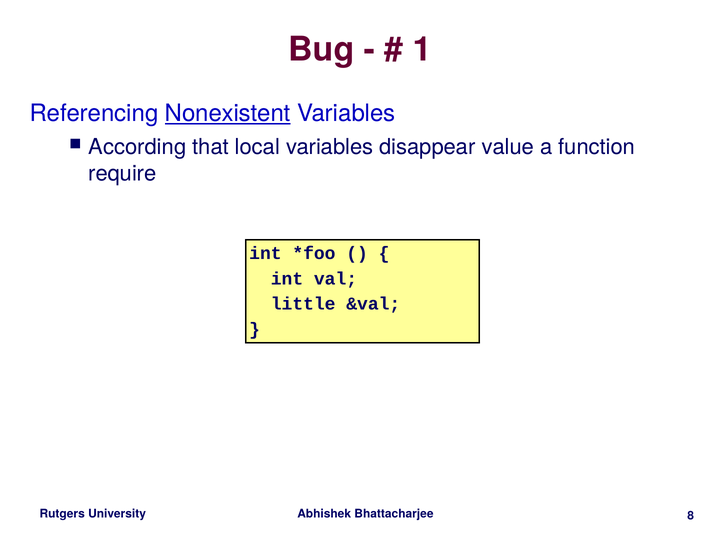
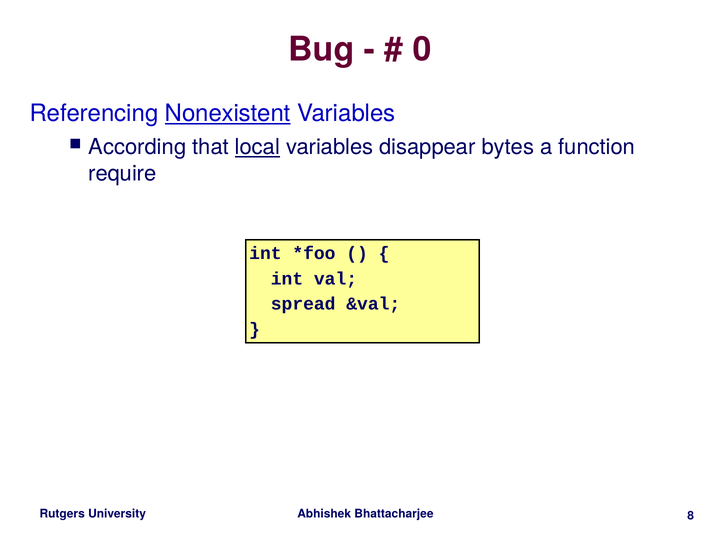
1: 1 -> 0 (422, 50)
local underline: none -> present (257, 147)
value: value -> bytes (508, 147)
little: little -> spread (303, 304)
